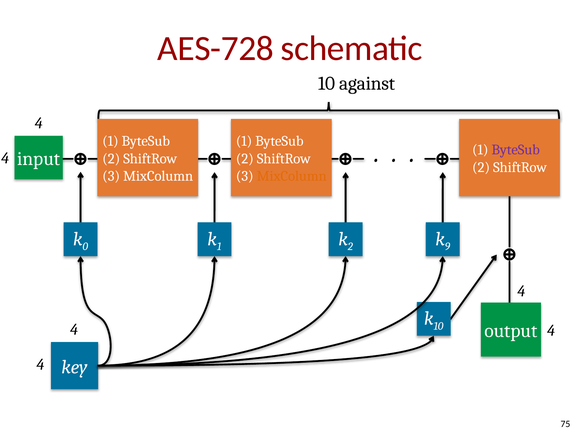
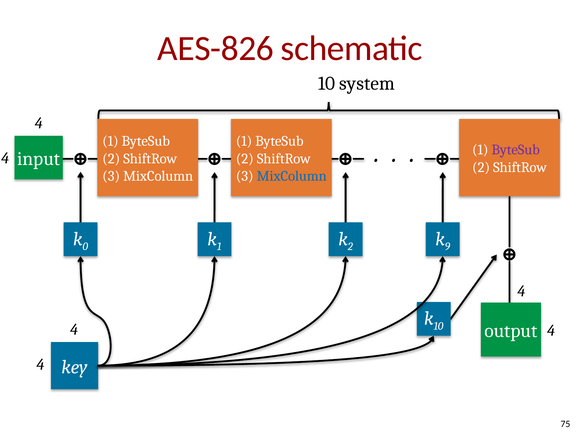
AES-728: AES-728 -> AES-826 (216, 48)
against: against -> system (367, 83)
MixColumn colour: orange -> blue (292, 176)
